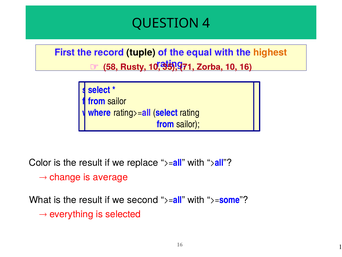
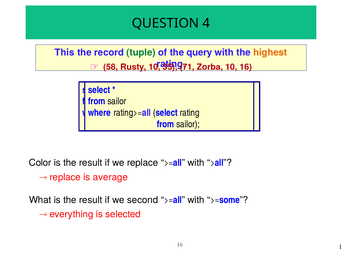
First: First -> This (65, 52)
tuple colour: black -> green (141, 52)
equal: equal -> query (199, 52)
change: change -> replace (65, 177)
